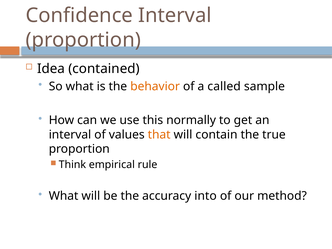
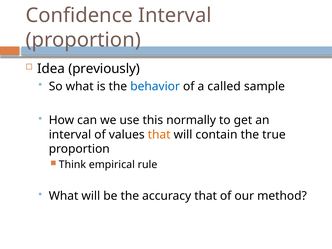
contained: contained -> previously (104, 69)
behavior colour: orange -> blue (155, 86)
accuracy into: into -> that (206, 196)
